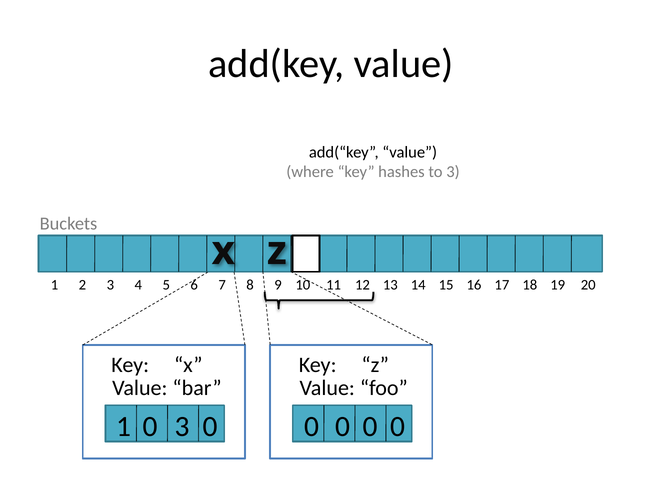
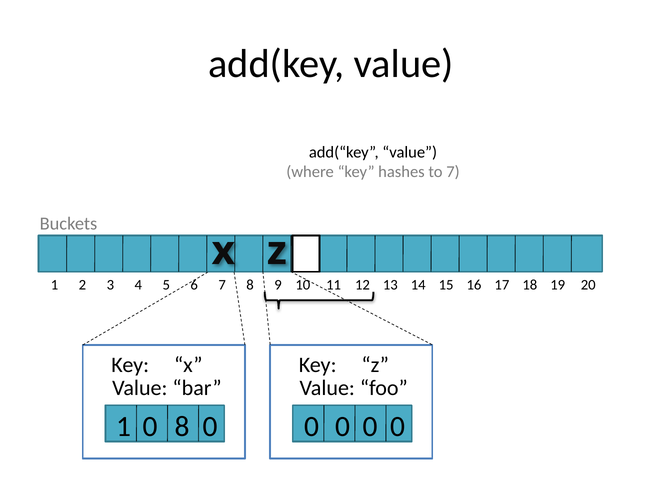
to 3: 3 -> 7 (453, 172)
0 3: 3 -> 8 (182, 427)
